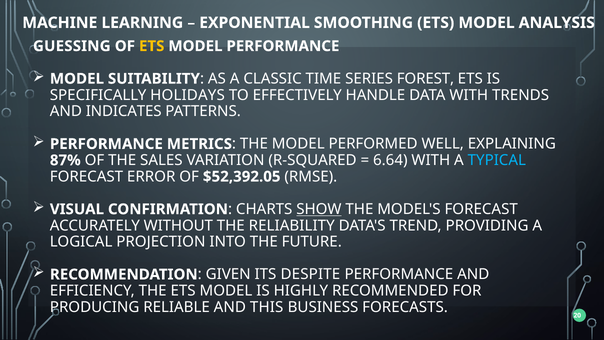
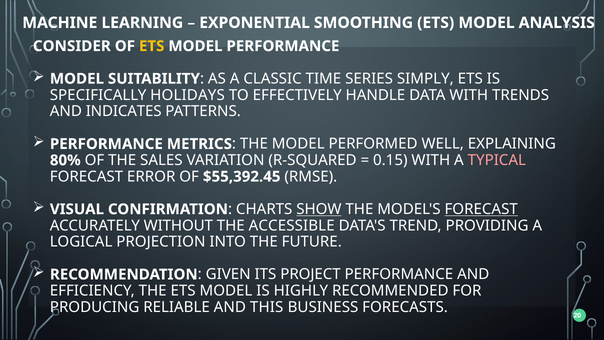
GUESSING: GUESSING -> CONSIDER (72, 46)
FOREST: FOREST -> SIMPLY (425, 79)
87%: 87% -> 80% (65, 160)
6.64: 6.64 -> 0.15 (390, 160)
TYPICAL colour: light blue -> pink (497, 160)
$52,392.05: $52,392.05 -> $55,392.45 (242, 176)
FORECAST underline: none -> present (481, 209)
RELIABILITY: RELIABILITY -> ACCESSIBLE (292, 225)
DESPITE: DESPITE -> PROJECT (311, 274)
